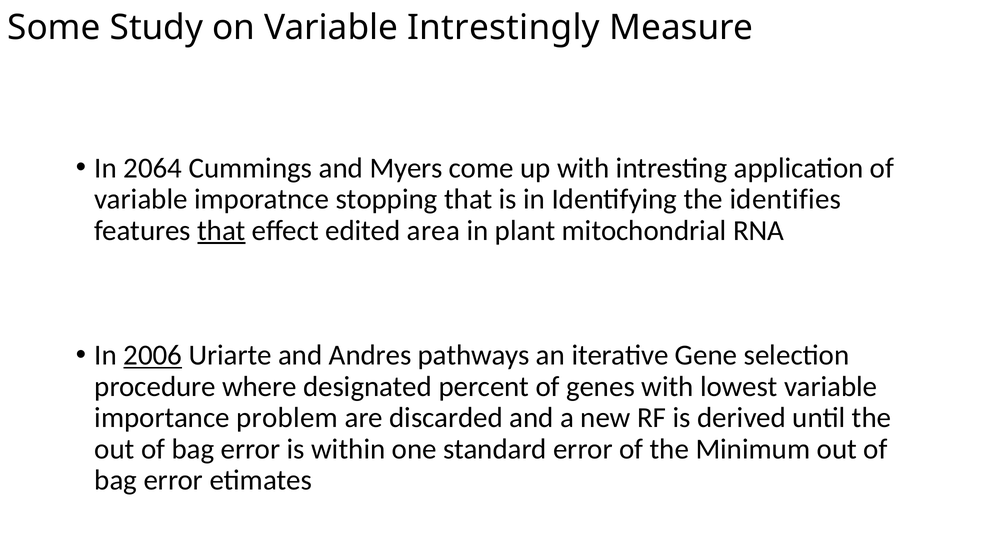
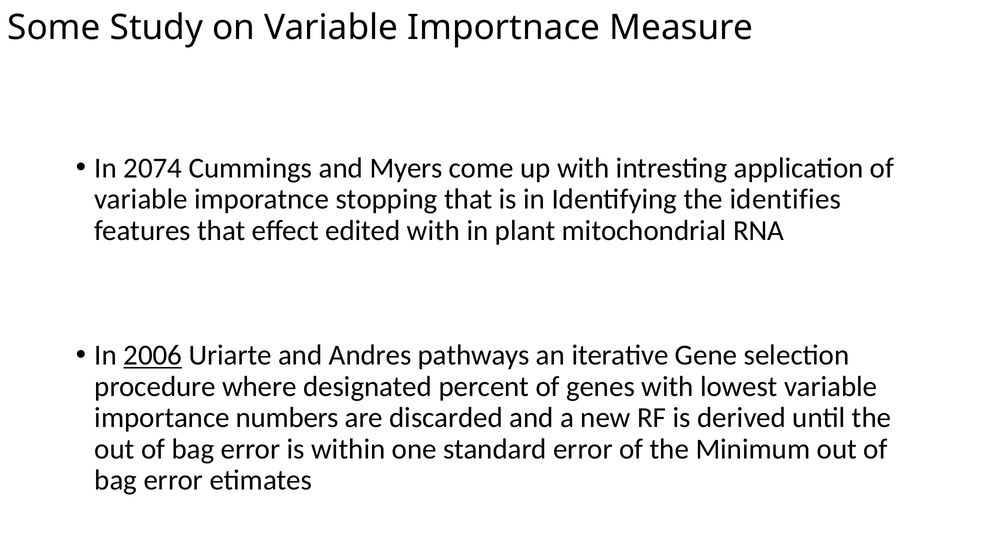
Intrestingly: Intrestingly -> Importnace (504, 28)
2064: 2064 -> 2074 (153, 168)
that underline: present -> none (221, 231)
edited area: area -> with (433, 231)
problem: problem -> numbers (287, 418)
